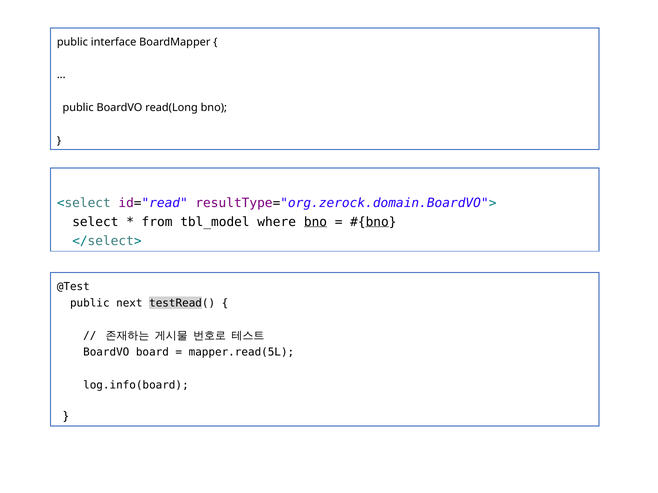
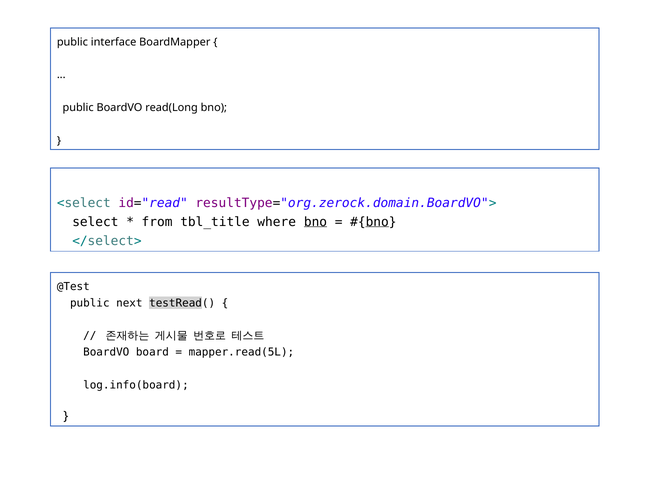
tbl_model: tbl_model -> tbl_title (215, 222)
